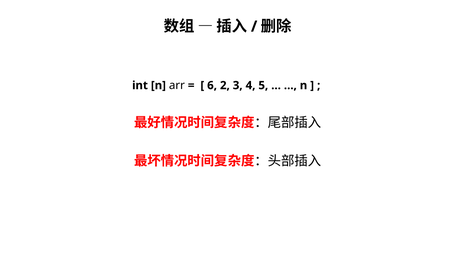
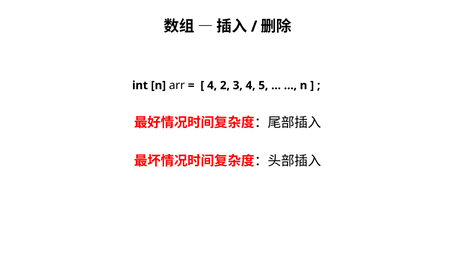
6: 6 -> 4 (212, 85)
